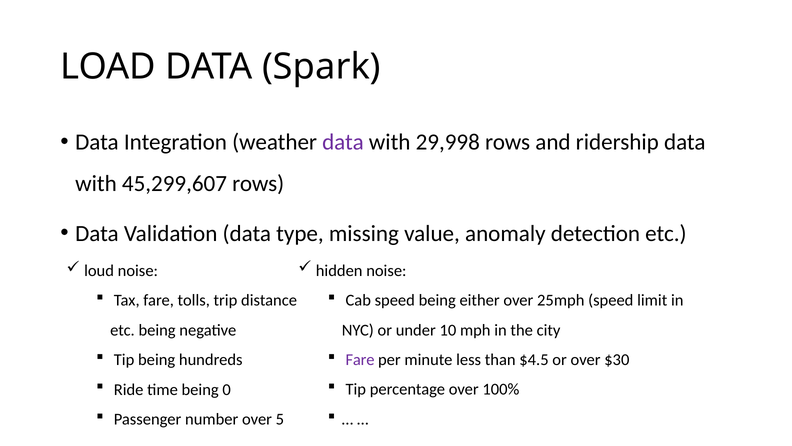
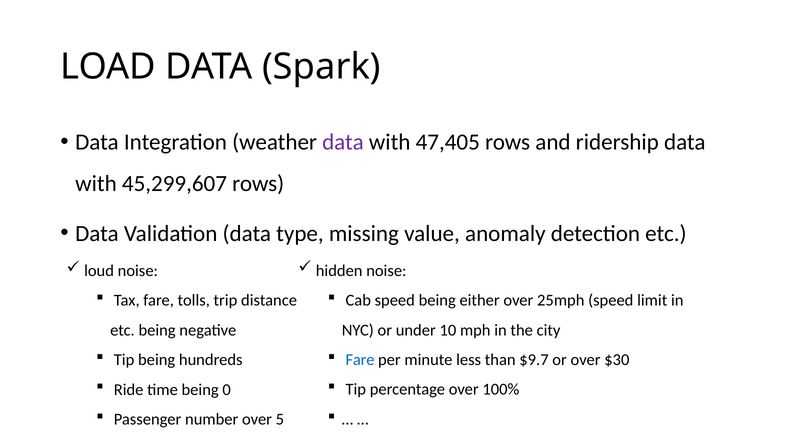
29,998: 29,998 -> 47,405 (448, 142)
Fare colour: purple -> blue (360, 359)
$4.5: $4.5 -> $9.7 (534, 359)
